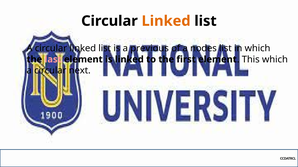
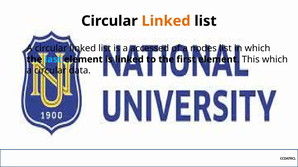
previous: previous -> accessed (150, 48)
last colour: pink -> light blue (53, 60)
next: next -> data (80, 71)
